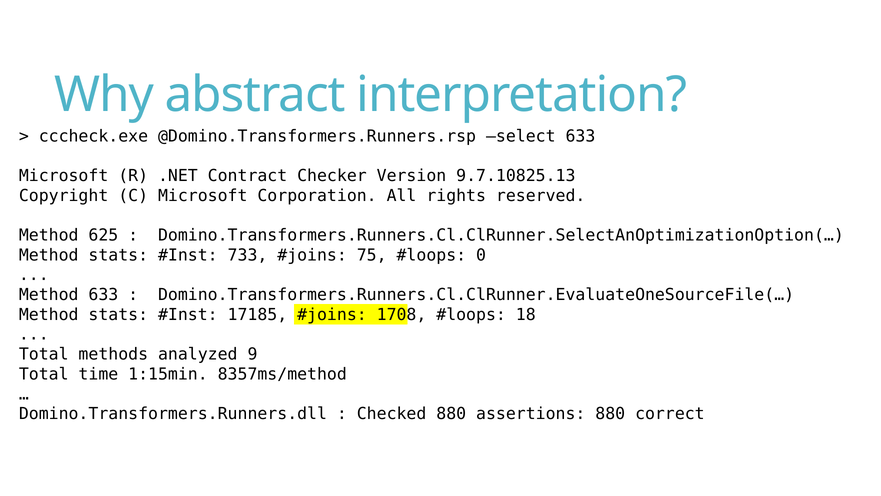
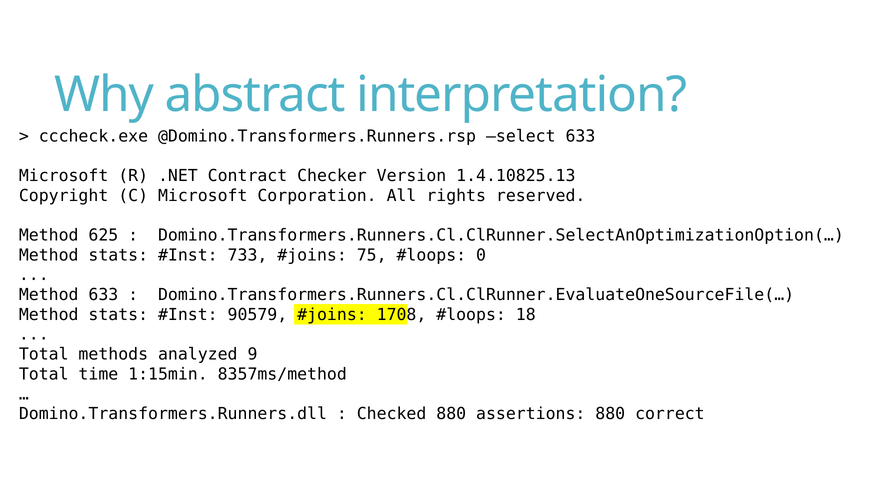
9.7.10825.13: 9.7.10825.13 -> 1.4.10825.13 (516, 176)
17185: 17185 -> 90579 (257, 314)
